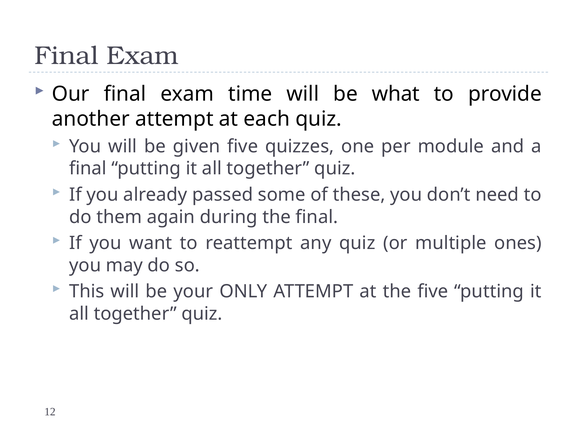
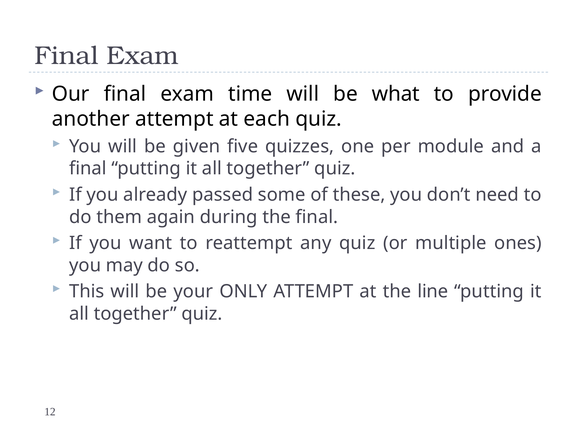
the five: five -> line (433, 291)
